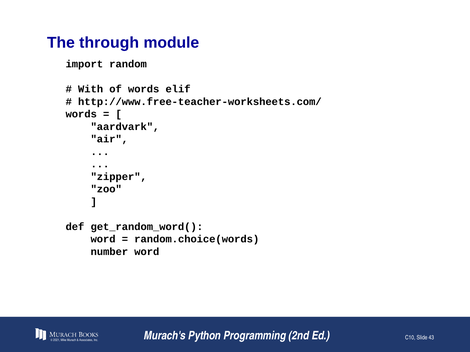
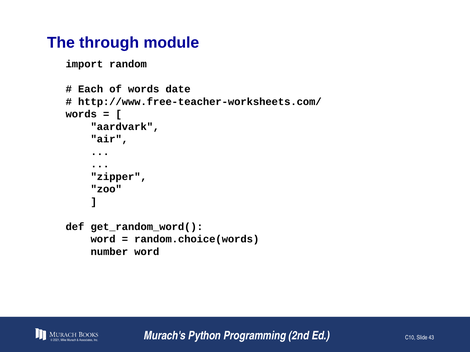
With: With -> Each (91, 89)
elif: elif -> date (178, 89)
